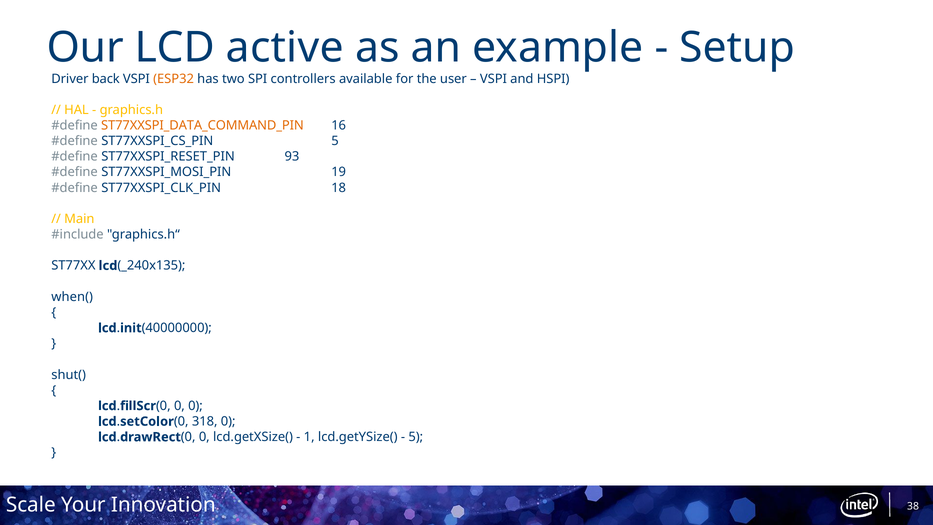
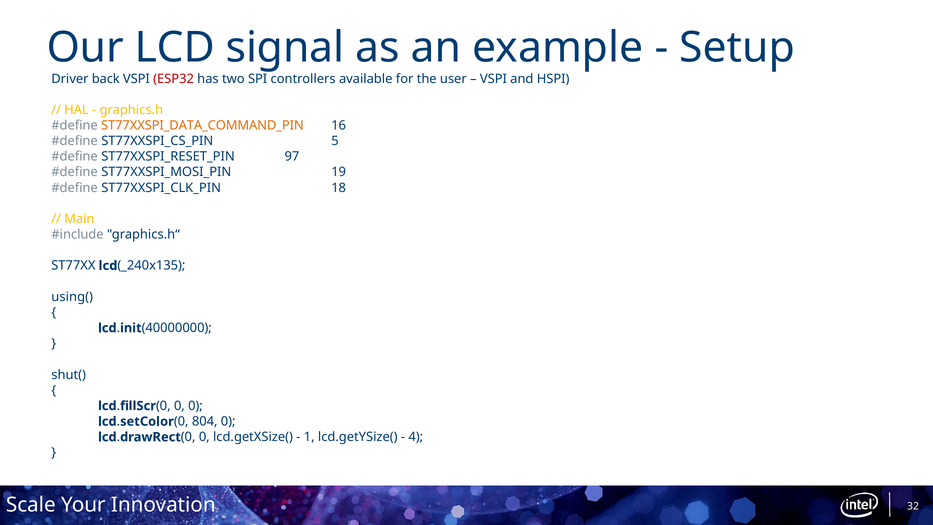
active: active -> signal (285, 48)
ESP32 colour: orange -> red (174, 79)
93: 93 -> 97 (292, 157)
when(: when( -> using( (72, 297)
318: 318 -> 804 (205, 421)
5: 5 -> 4 (416, 437)
38: 38 -> 32 (913, 506)
